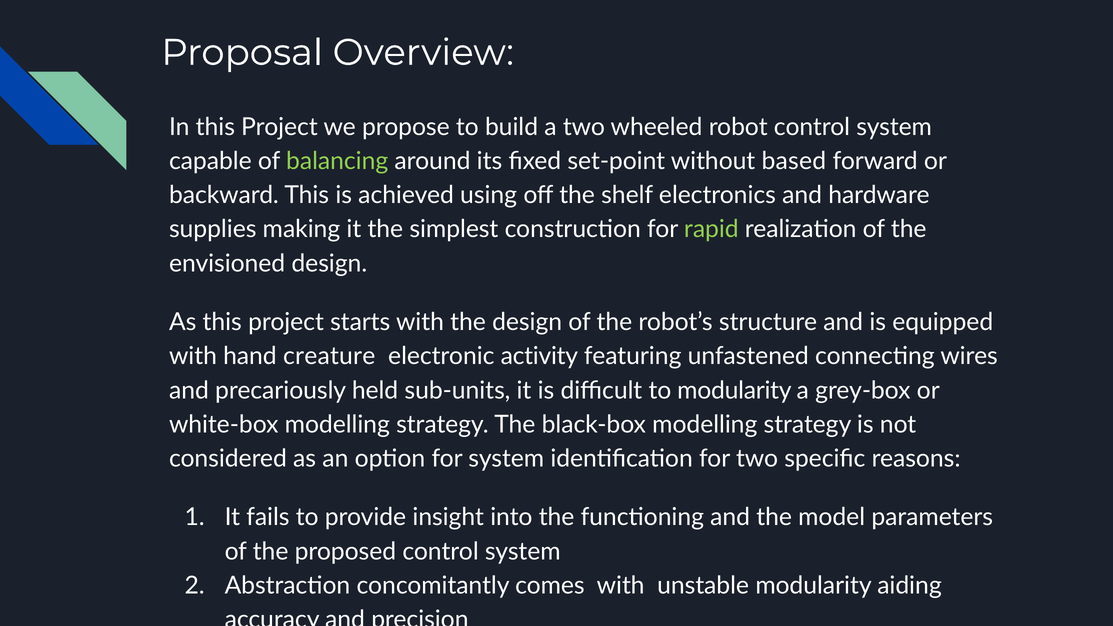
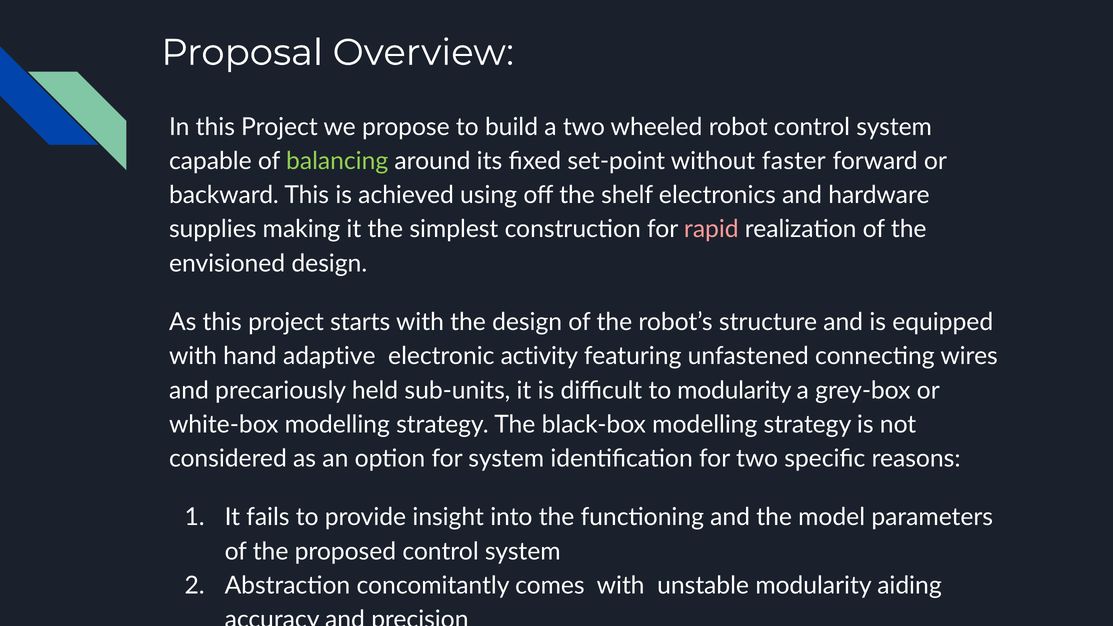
based: based -> faster (794, 161)
rapid colour: light green -> pink (711, 229)
creature: creature -> adaptive (329, 356)
